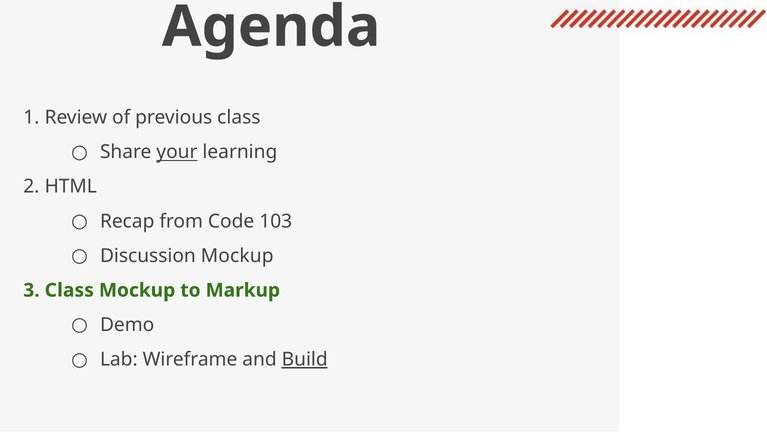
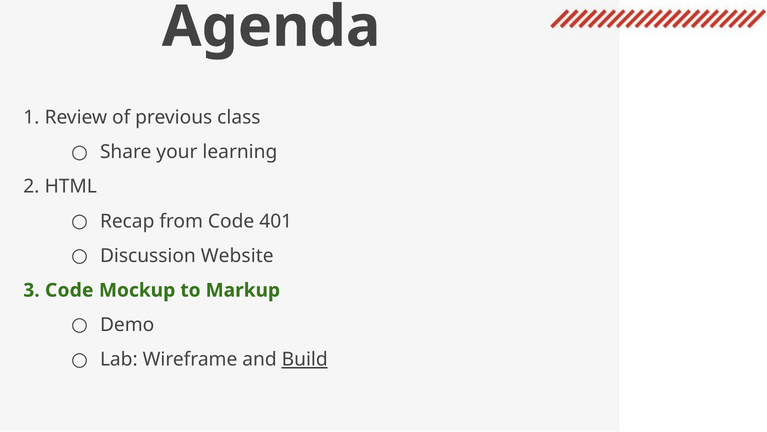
your underline: present -> none (177, 152)
103: 103 -> 401 (276, 221)
Discussion Mockup: Mockup -> Website (237, 255)
Class: Class -> Code (69, 290)
